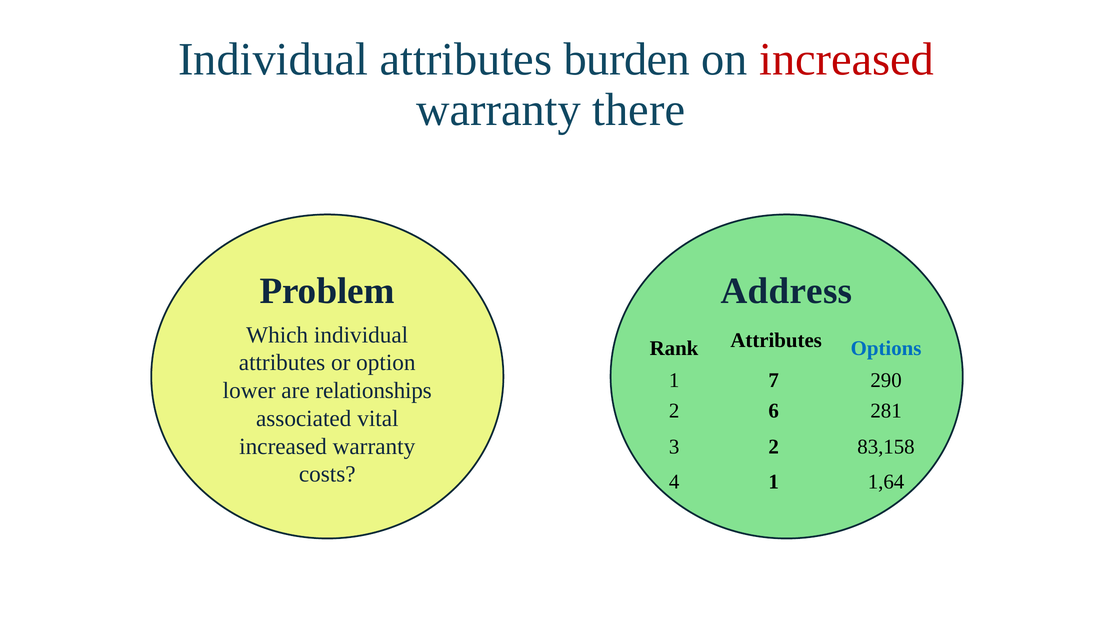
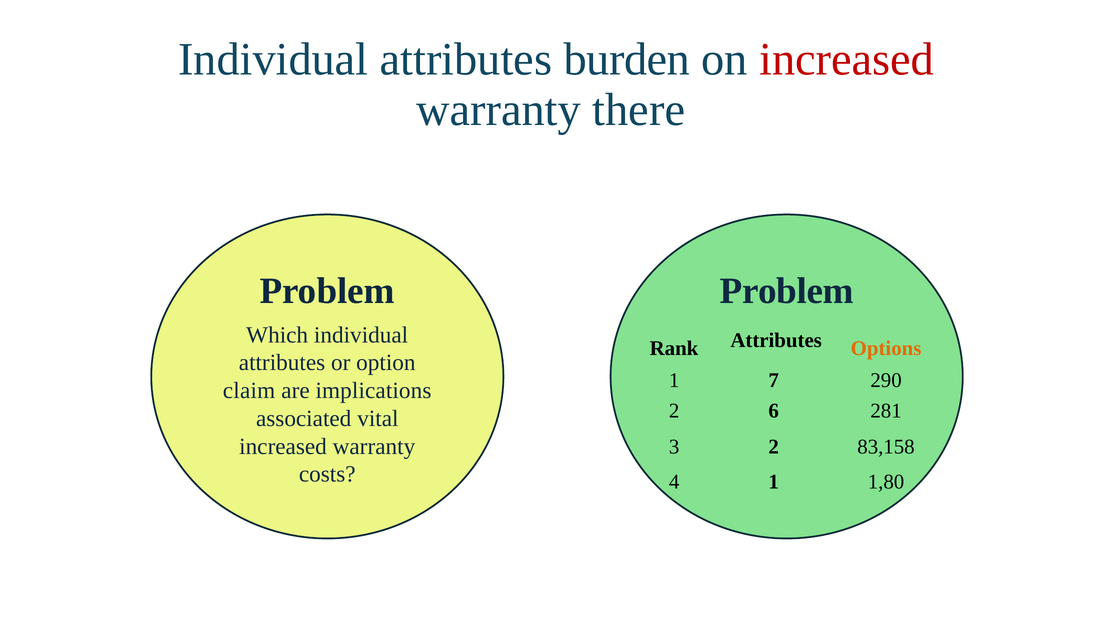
Address: Address -> Problem (787, 291)
Options colour: blue -> orange (886, 348)
lower: lower -> claim (249, 390)
relationships: relationships -> implications (373, 390)
1,64: 1,64 -> 1,80 (886, 482)
